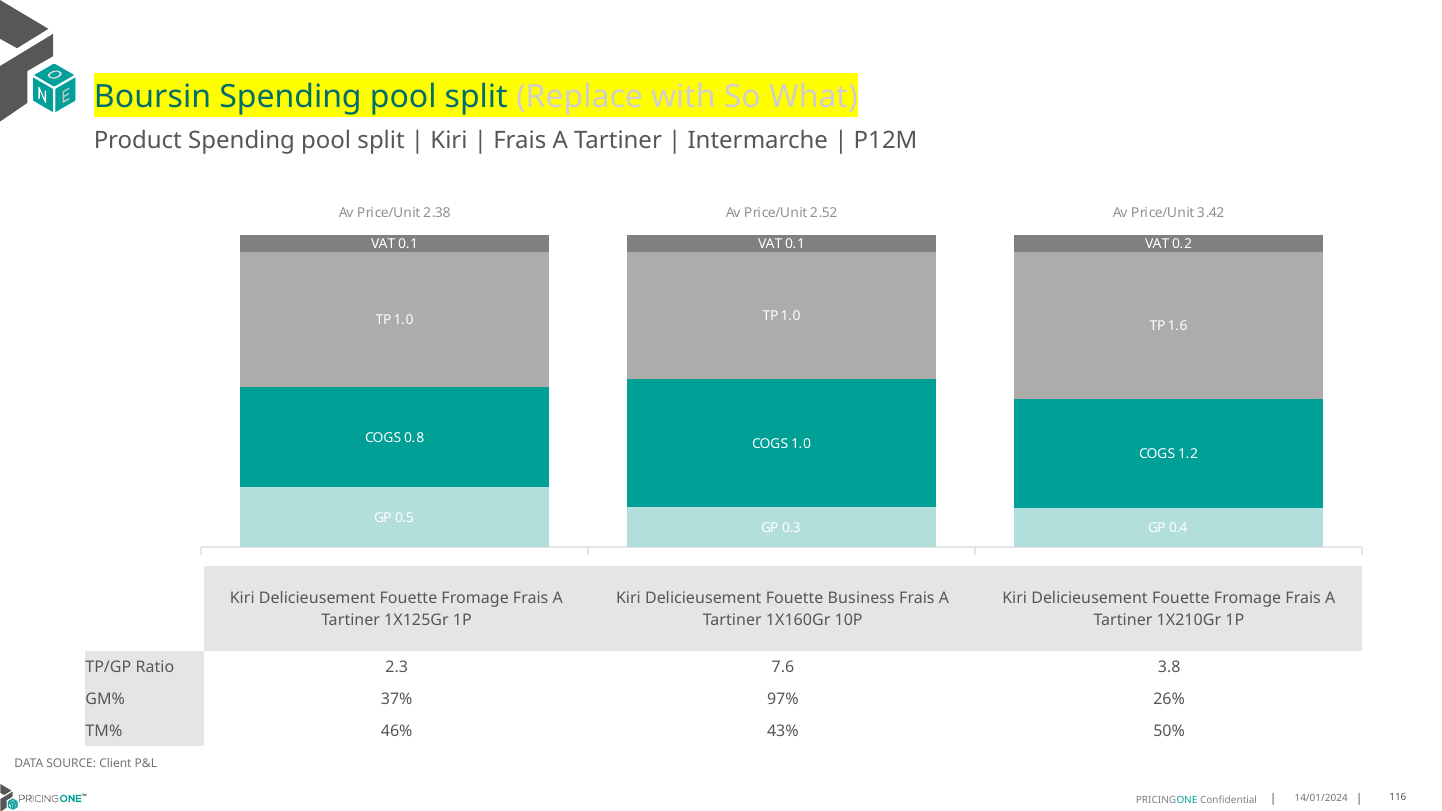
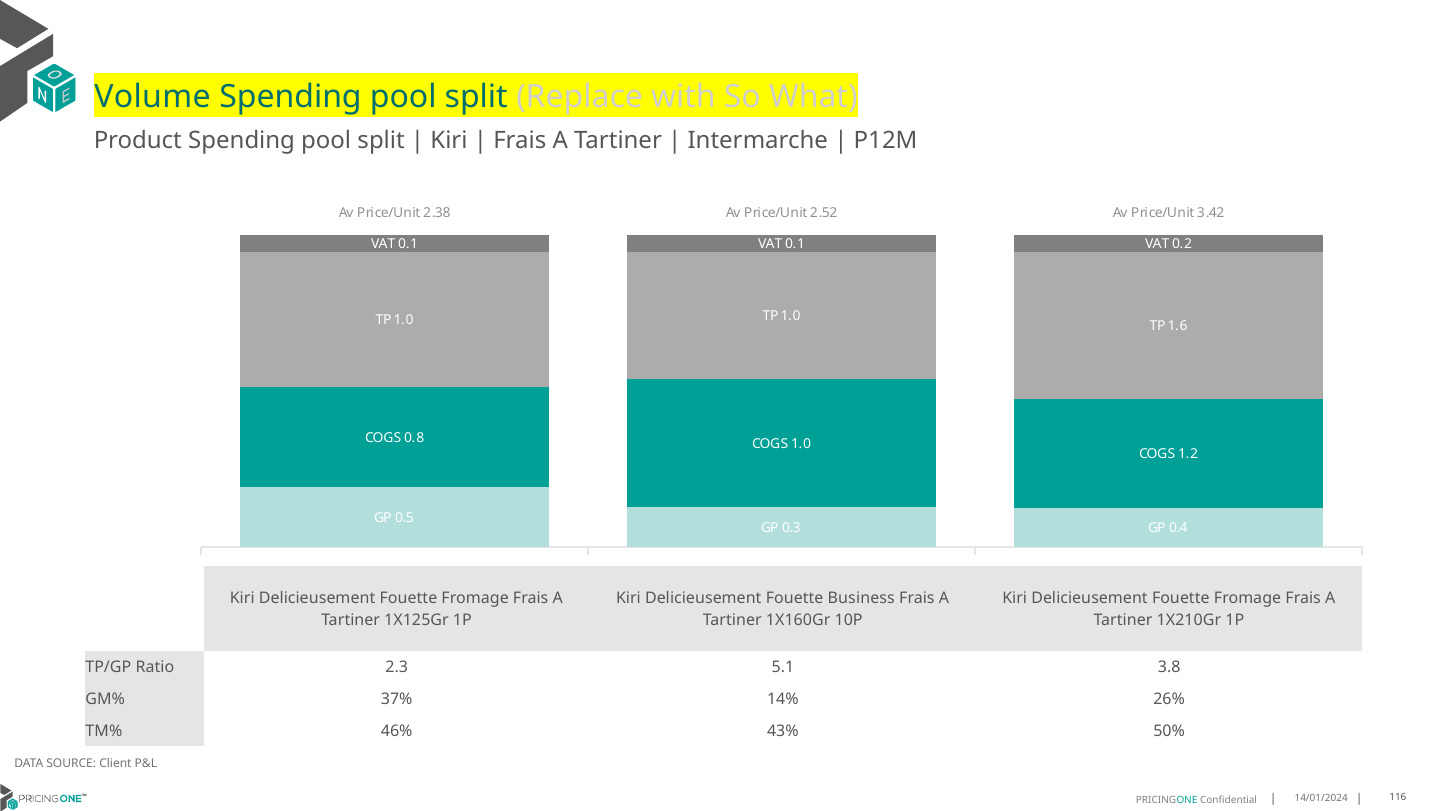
Boursin: Boursin -> Volume (152, 97)
7.6: 7.6 -> 5.1 (783, 668)
97%: 97% -> 14% (783, 700)
